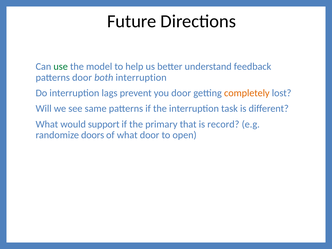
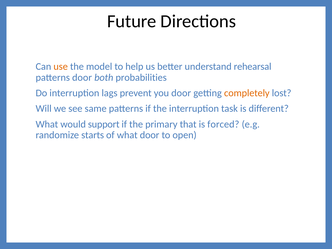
use colour: green -> orange (61, 67)
feedback: feedback -> rehearsal (253, 67)
both interruption: interruption -> probabilities (141, 77)
record: record -> forced (223, 124)
doors: doors -> starts (93, 135)
